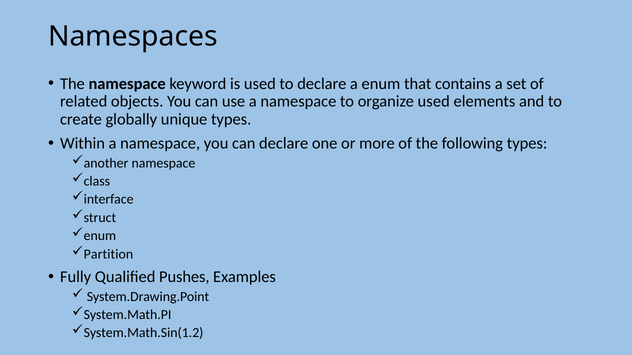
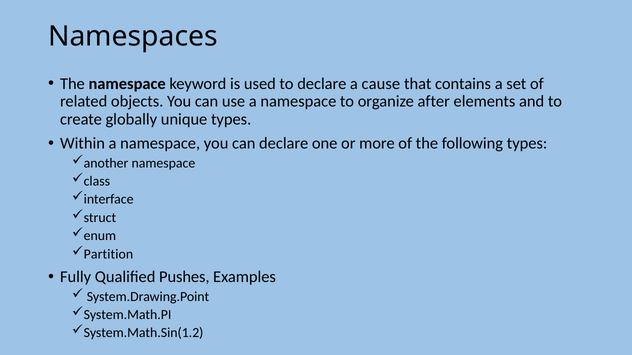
a enum: enum -> cause (381, 84)
organize used: used -> after (434, 101)
